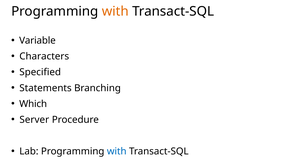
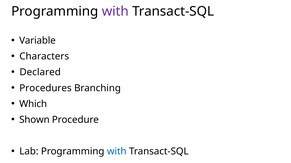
with colour: orange -> purple (115, 11)
Specified: Specified -> Declared (40, 73)
Statements: Statements -> Procedures (45, 88)
Server: Server -> Shown (34, 120)
